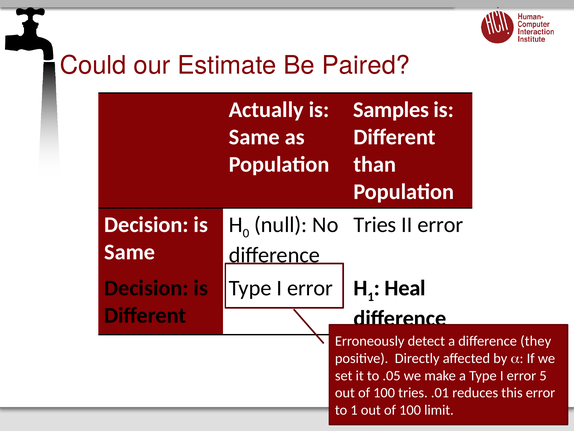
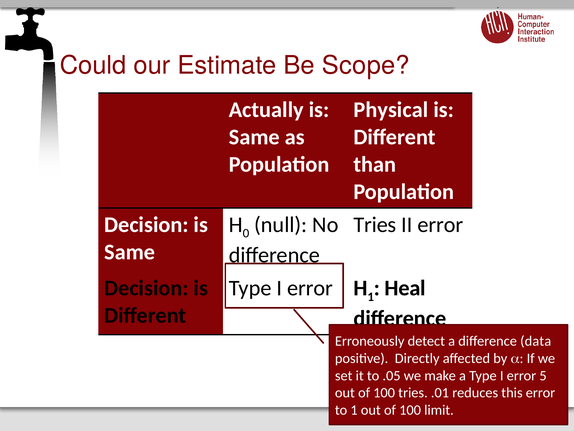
Paired: Paired -> Scope (366, 65)
Samples: Samples -> Physical (391, 110)
they: they -> data (536, 341)
